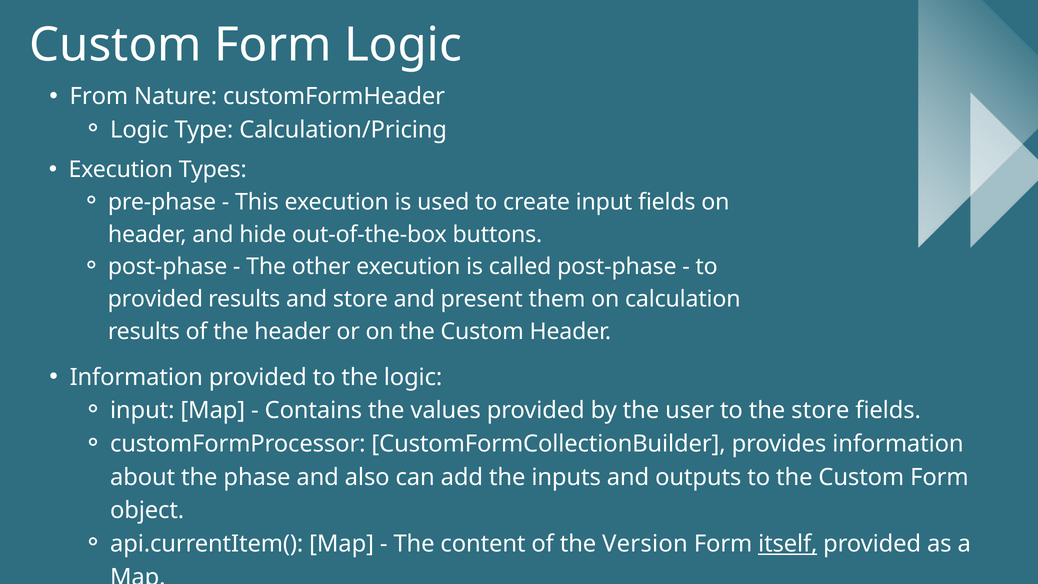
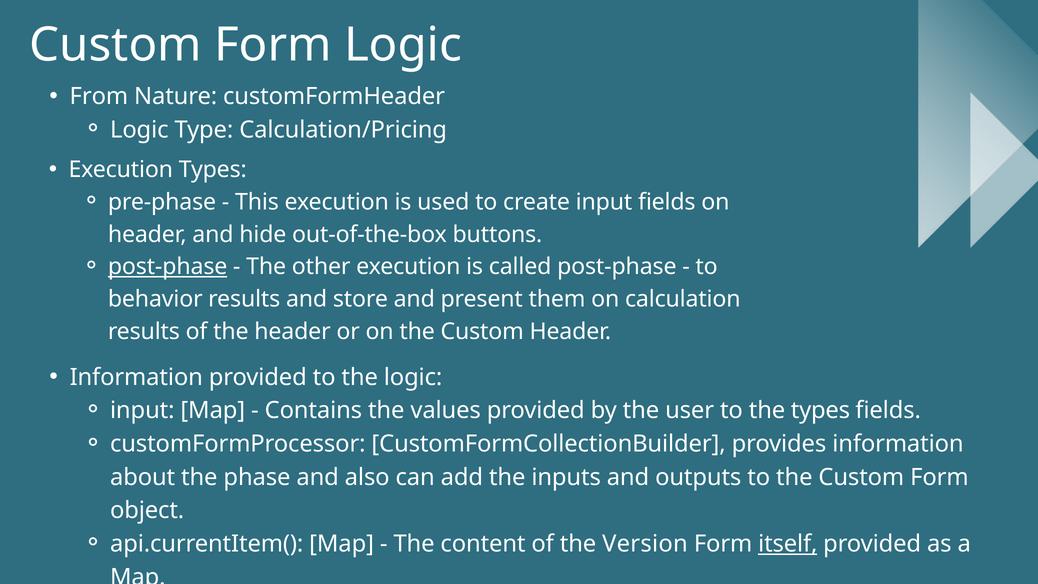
post-phase underline: none -> present (168, 267)
provided: provided -> behavior (155, 299)
the store: store -> types (820, 411)
